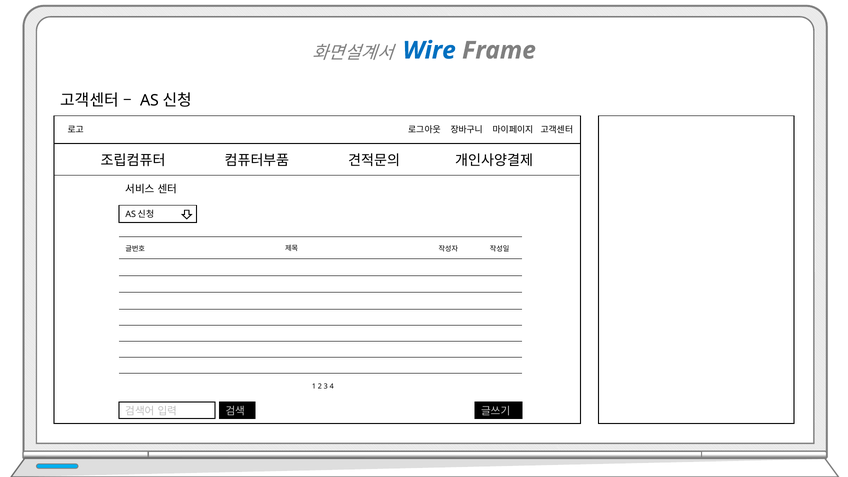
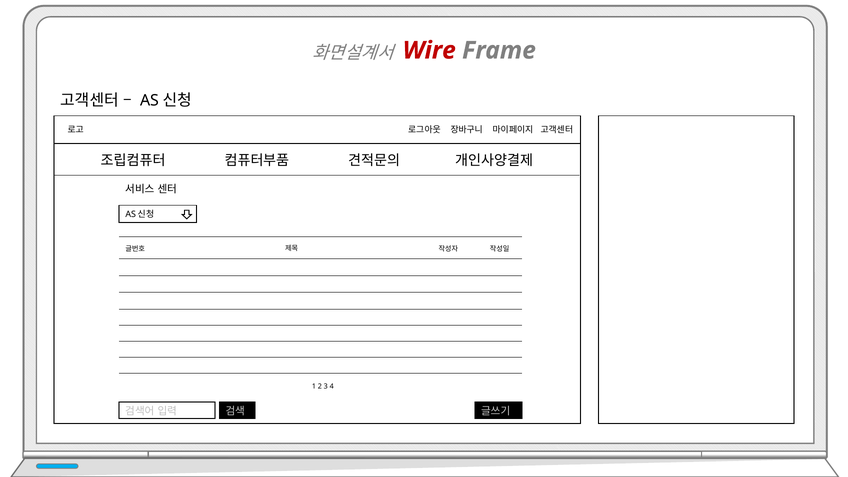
Wire colour: blue -> red (429, 50)
